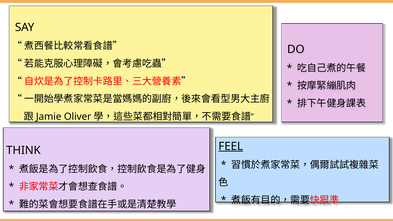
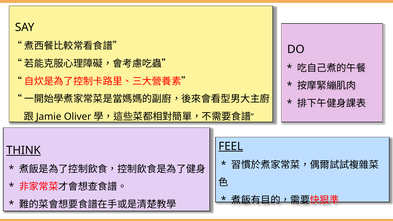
THINK underline: none -> present (23, 150)
